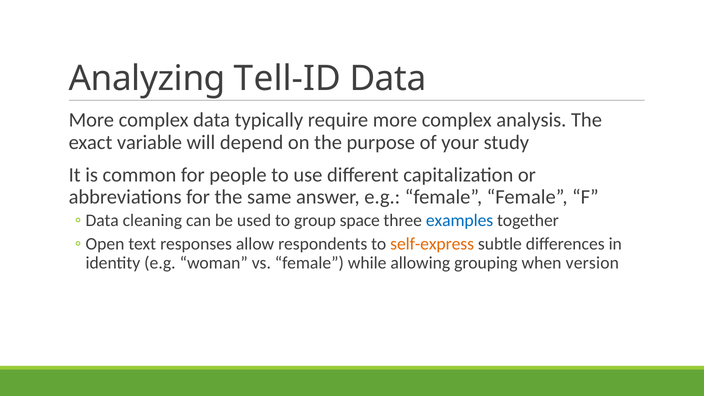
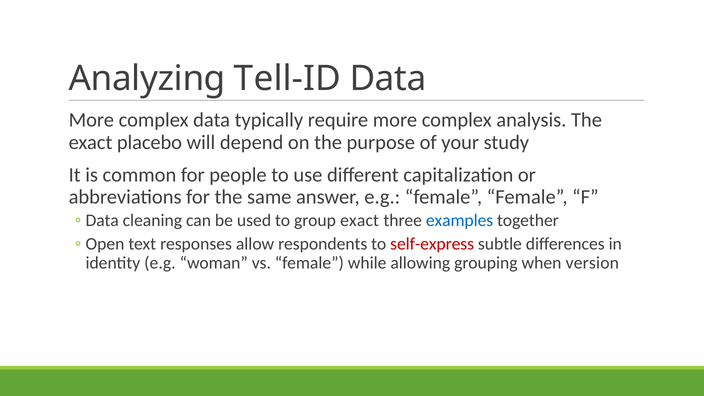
variable: variable -> placebo (149, 142)
group space: space -> exact (360, 221)
self-express colour: orange -> red (432, 244)
